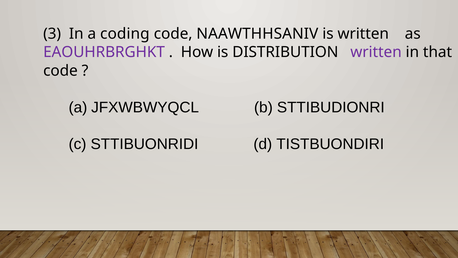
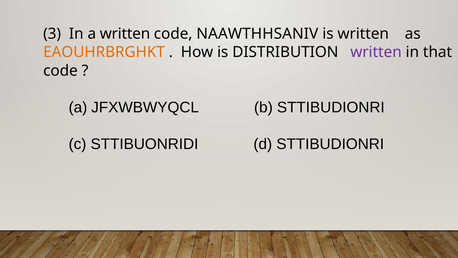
a coding: coding -> written (125, 34)
EAOUHRBRGHKT colour: purple -> orange (104, 52)
d TISTBUONDIRI: TISTBUONDIRI -> STTIBUDIONRI (330, 144)
